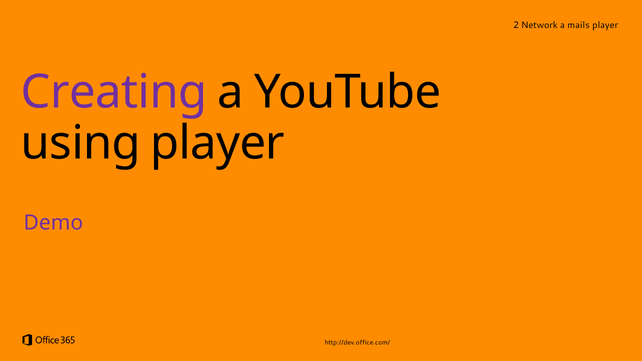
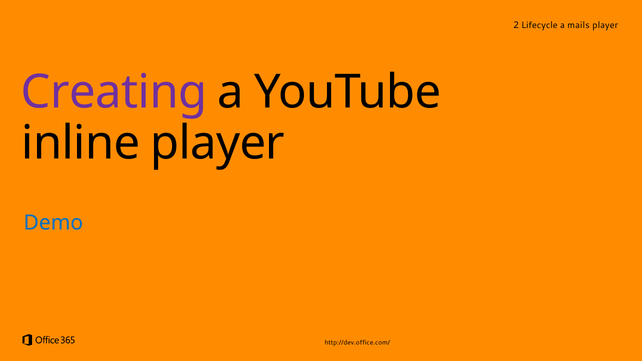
Network: Network -> Lifecycle (539, 25)
using: using -> inline (81, 143)
Demo colour: purple -> blue (53, 223)
